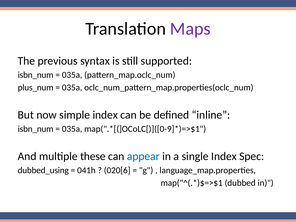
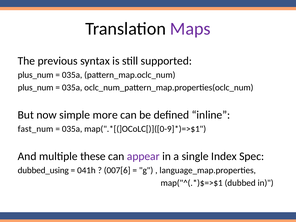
isbn_num: isbn_num -> plus_num (36, 75)
simple index: index -> more (105, 115)
isbn_num: isbn_num -> fast_num (36, 129)
appear colour: blue -> purple (143, 156)
020[6: 020[6 -> 007[6 (117, 170)
